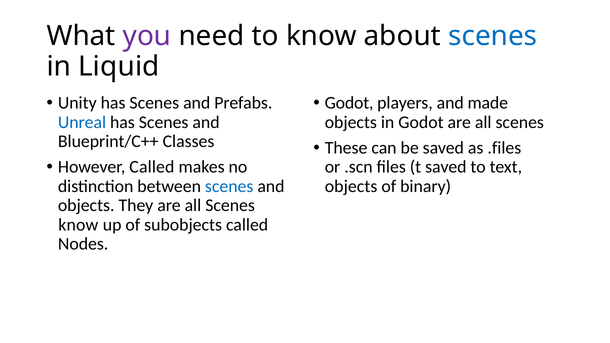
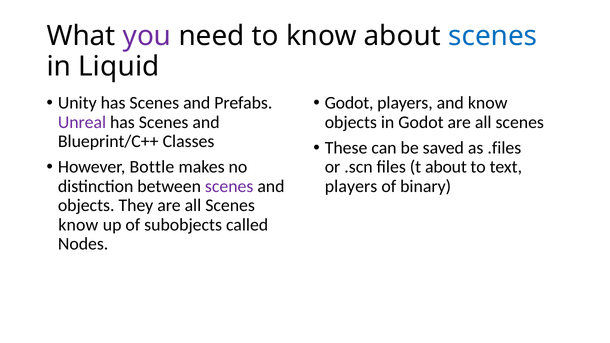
and made: made -> know (488, 103)
Unreal colour: blue -> purple (82, 122)
However Called: Called -> Bottle (152, 167)
t saved: saved -> about (446, 167)
scenes colour: blue -> purple (229, 186)
objects: objects -> players (351, 186)
